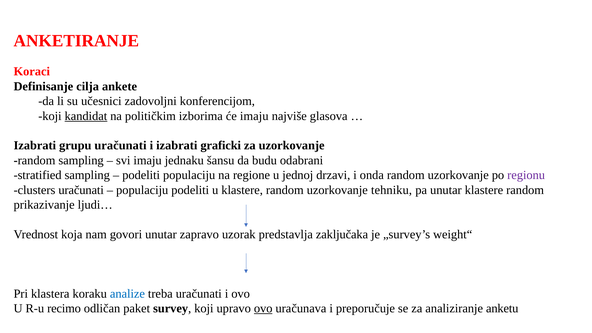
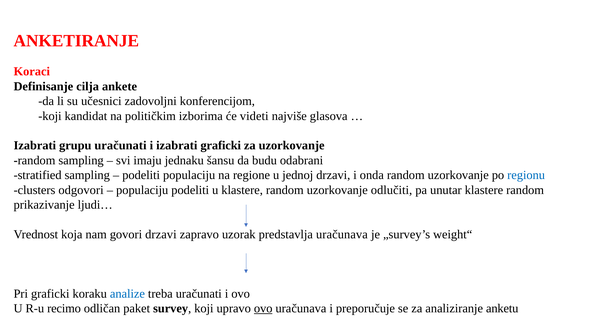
kandidat underline: present -> none (86, 116)
će imaju: imaju -> videti (254, 116)
regionu colour: purple -> blue (526, 175)
clusters uračunati: uračunati -> odgovori (81, 190)
tehniku: tehniku -> odlučiti (392, 190)
govori unutar: unutar -> drzavi (161, 234)
predstavlja zaključaka: zaključaka -> uračunava (342, 234)
Pri klastera: klastera -> graficki (50, 294)
